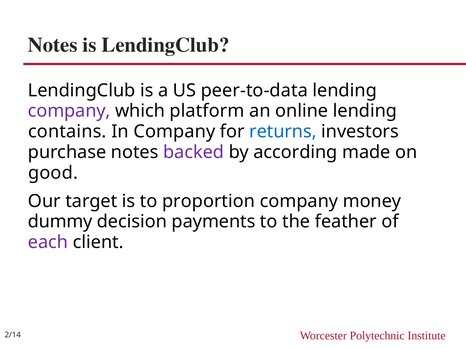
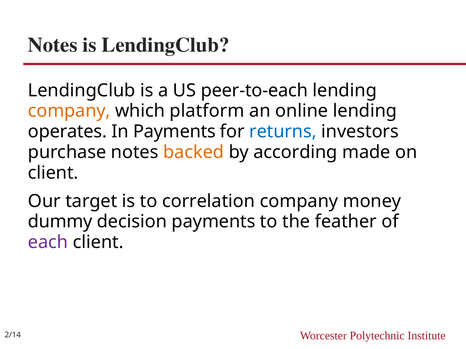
peer-to-data: peer-to-data -> peer-to-each (254, 91)
company colour: purple -> orange (69, 111)
contains: contains -> operates (67, 132)
In Company: Company -> Payments (175, 132)
backed colour: purple -> orange (194, 152)
good: good -> client (53, 173)
proportion: proportion -> correlation (209, 201)
